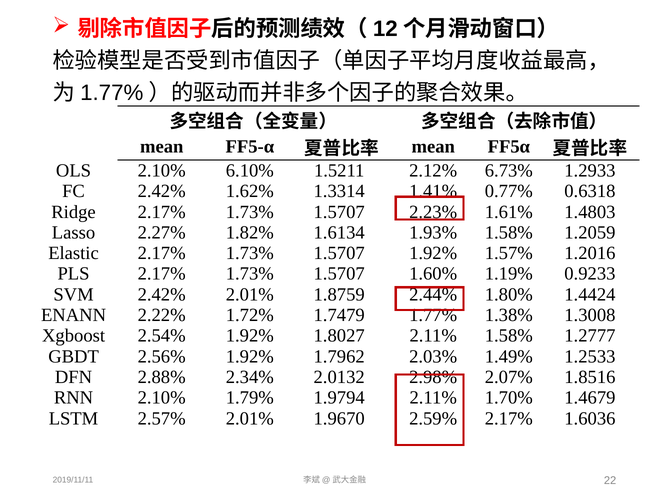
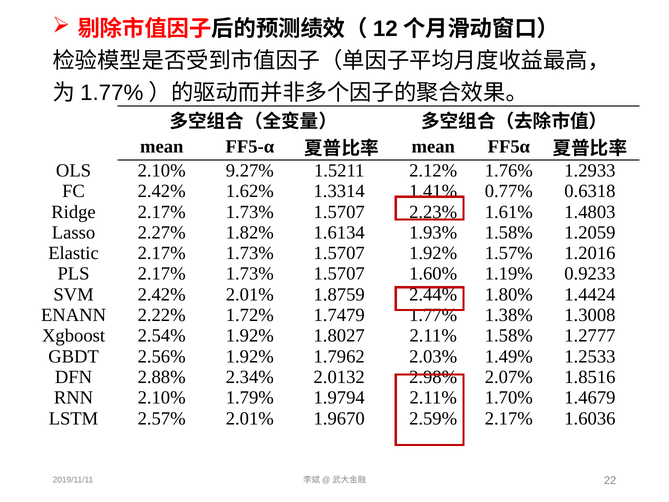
6.10%: 6.10% -> 9.27% (250, 170)
6.73%: 6.73% -> 1.76% (509, 170)
